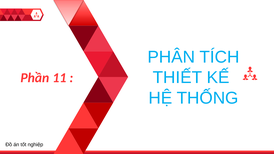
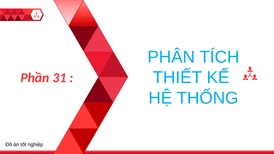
11: 11 -> 31 (59, 78)
